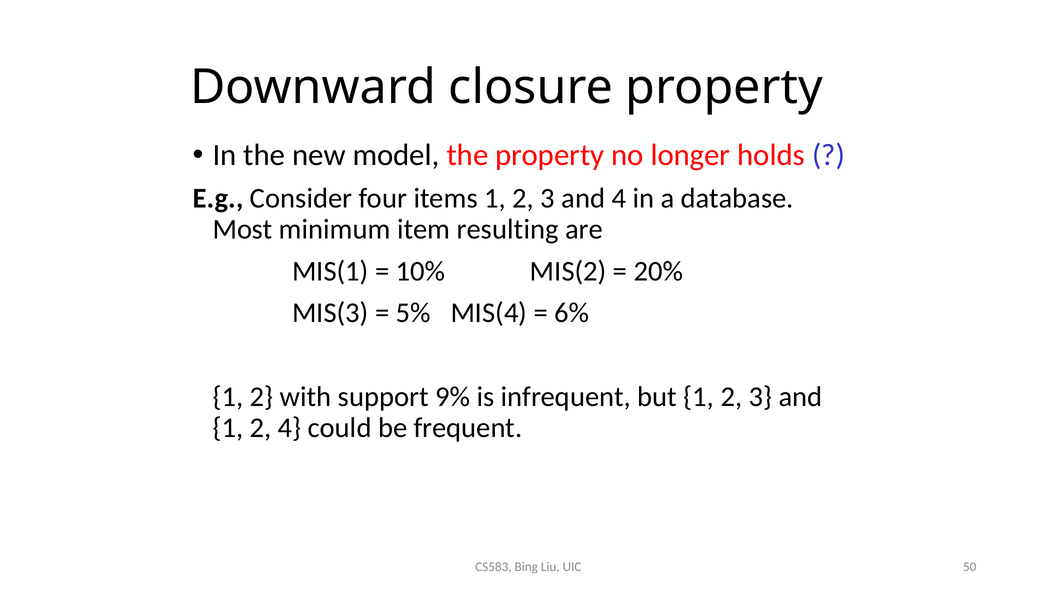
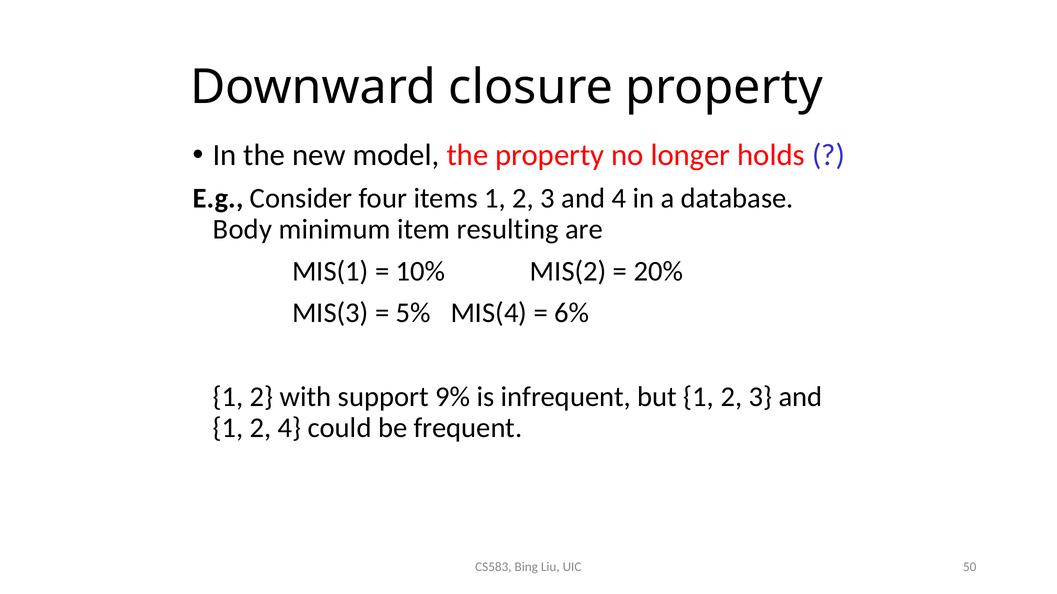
Most: Most -> Body (242, 229)
